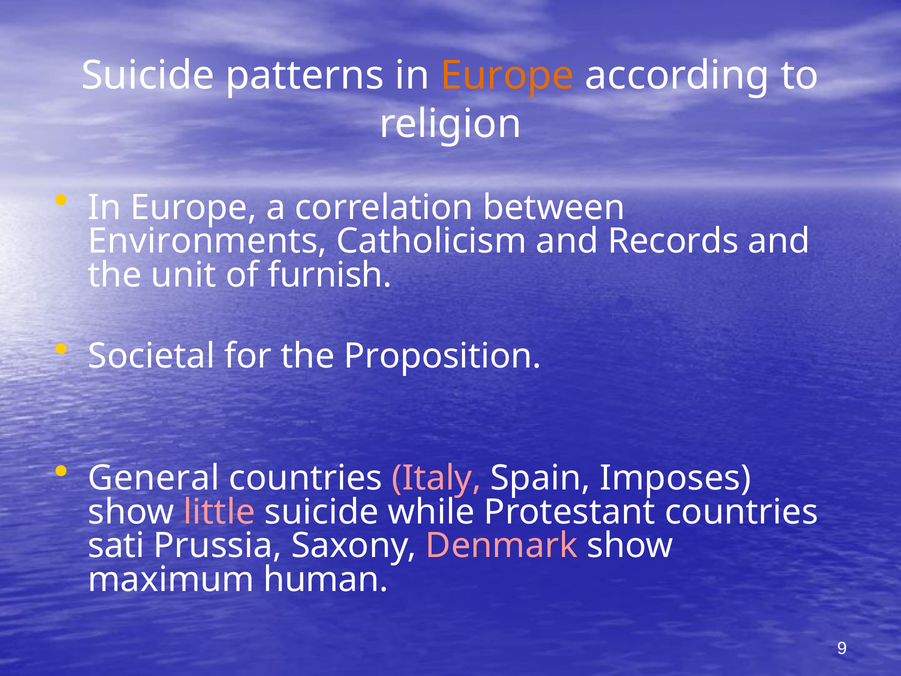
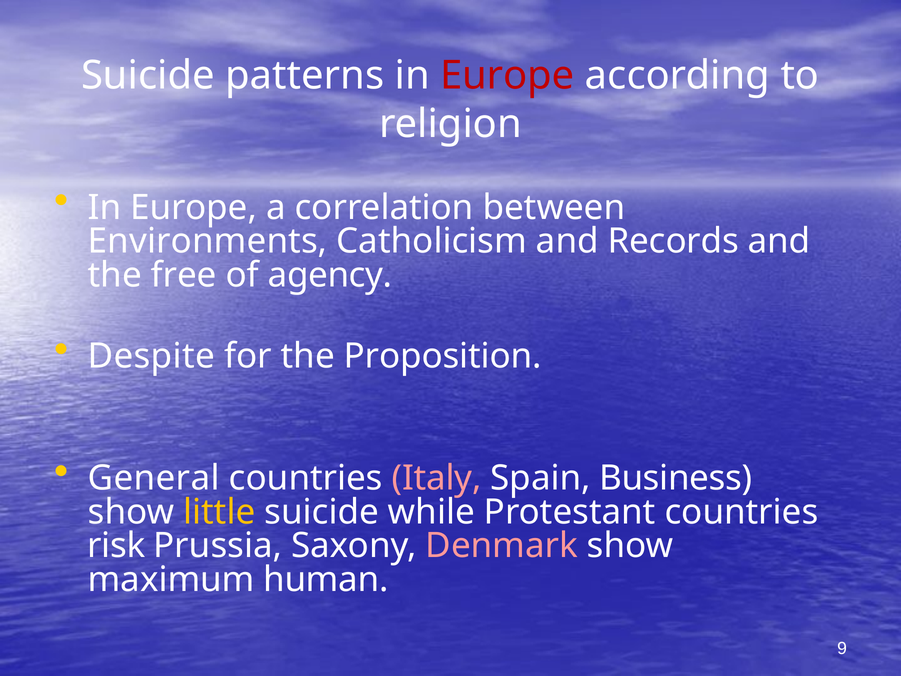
Europe colour: orange -> red (507, 76)
unit: unit -> free (184, 275)
furnish: furnish -> agency (330, 275)
Societal: Societal -> Despite (151, 356)
Imposes: Imposes -> Business (676, 478)
little colour: pink -> yellow (219, 512)
sati: sati -> risk (116, 546)
